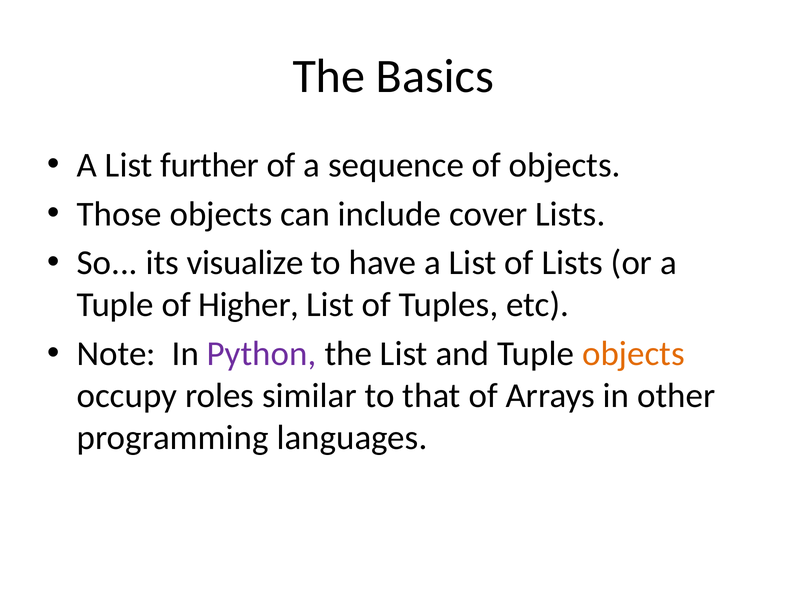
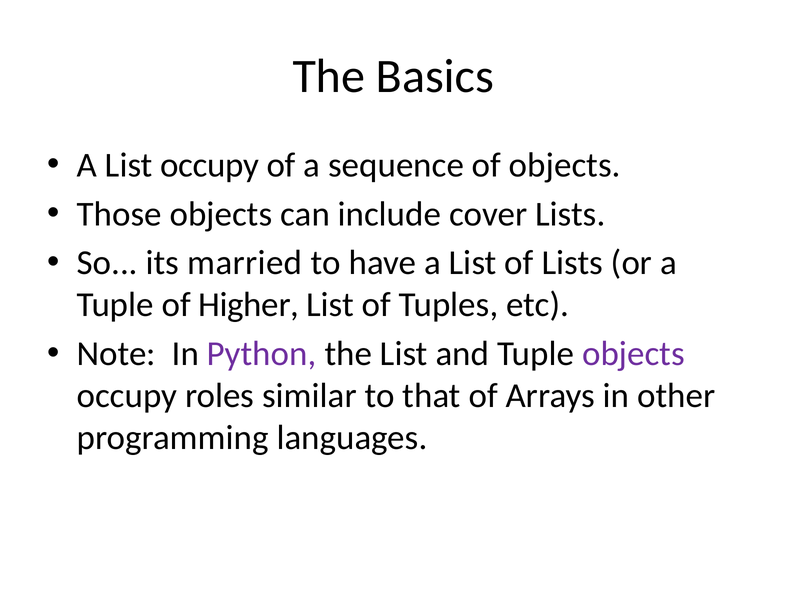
List further: further -> occupy (210, 165)
visualize: visualize -> married (245, 263)
objects colour: orange -> purple (633, 354)
